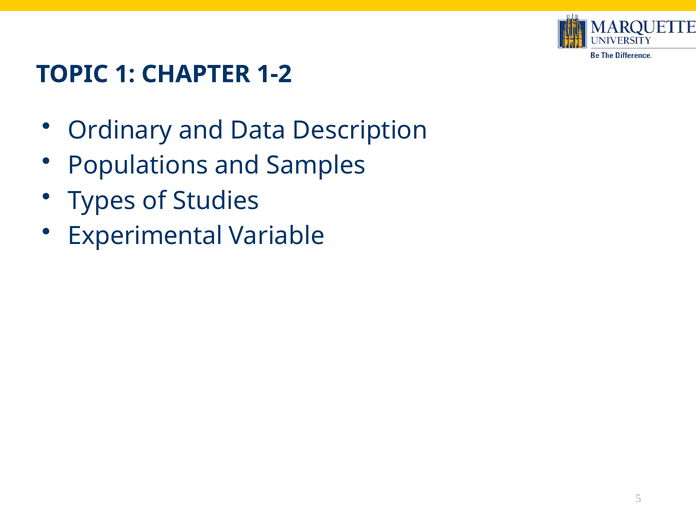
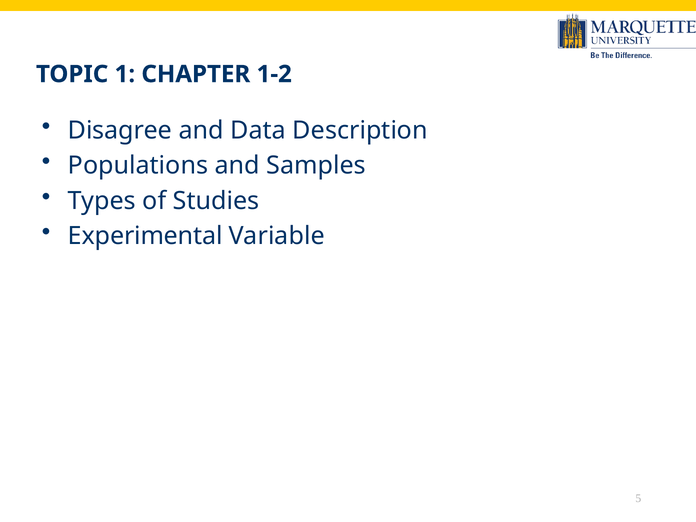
Ordinary: Ordinary -> Disagree (120, 131)
